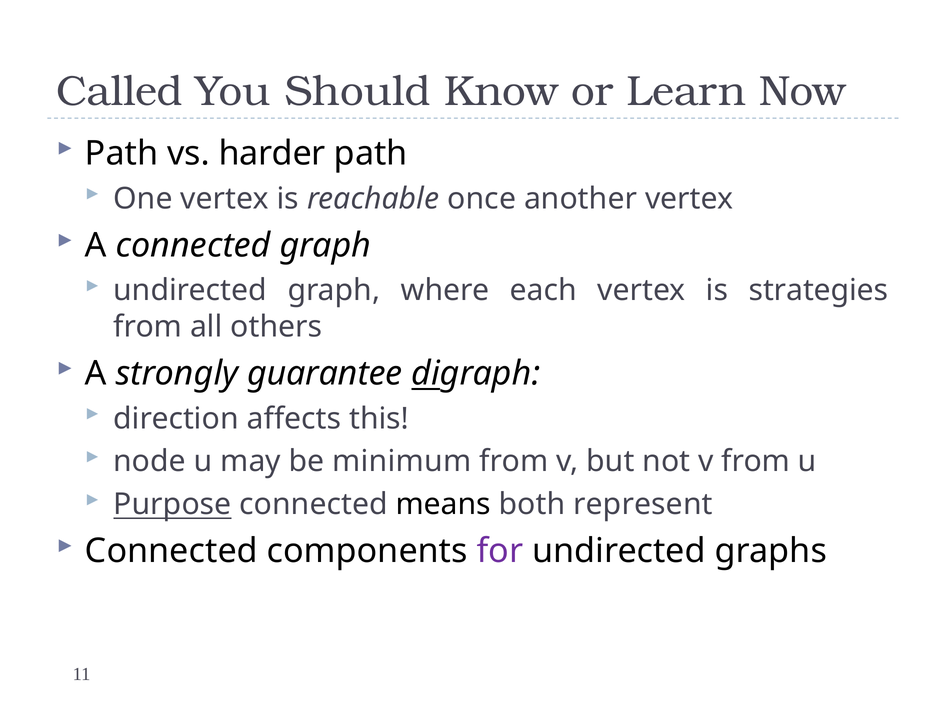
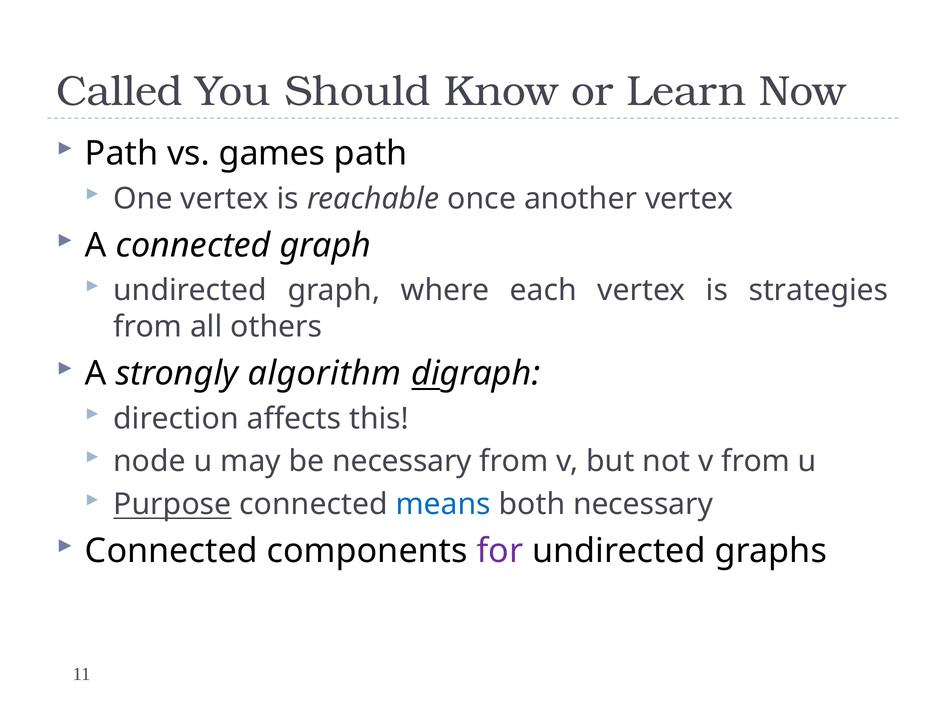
harder: harder -> games (272, 154)
guarantee: guarantee -> algorithm (325, 374)
be minimum: minimum -> necessary (402, 462)
means colour: black -> blue (443, 505)
both represent: represent -> necessary (643, 505)
